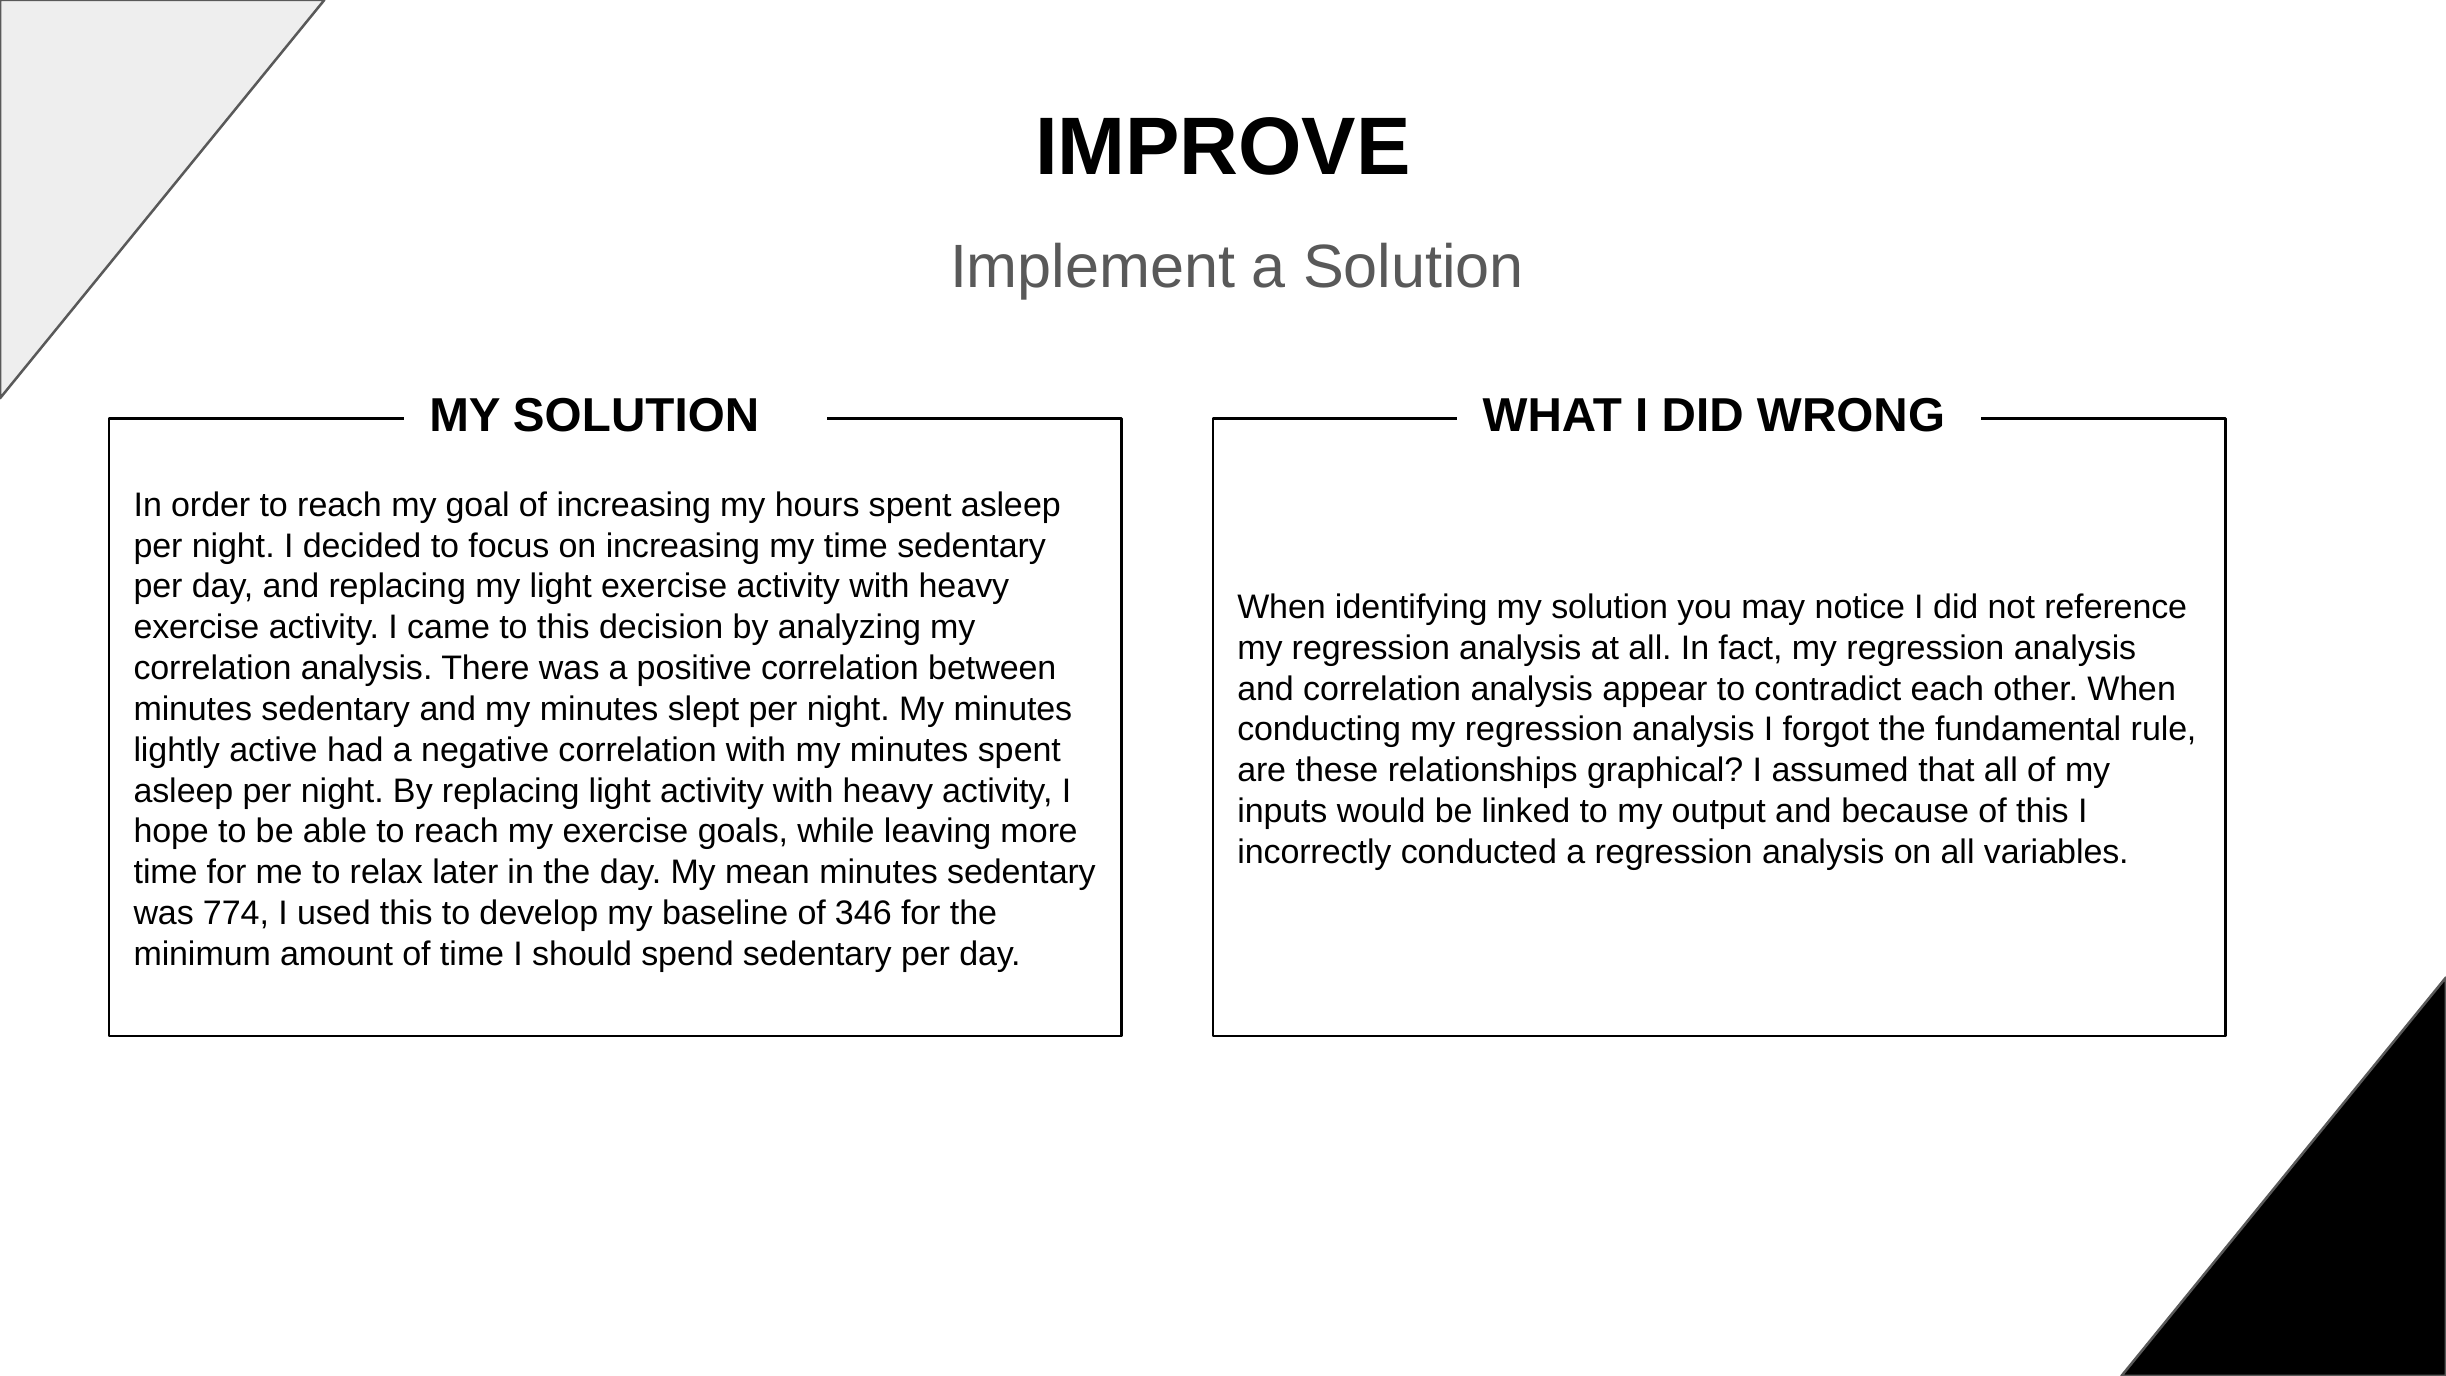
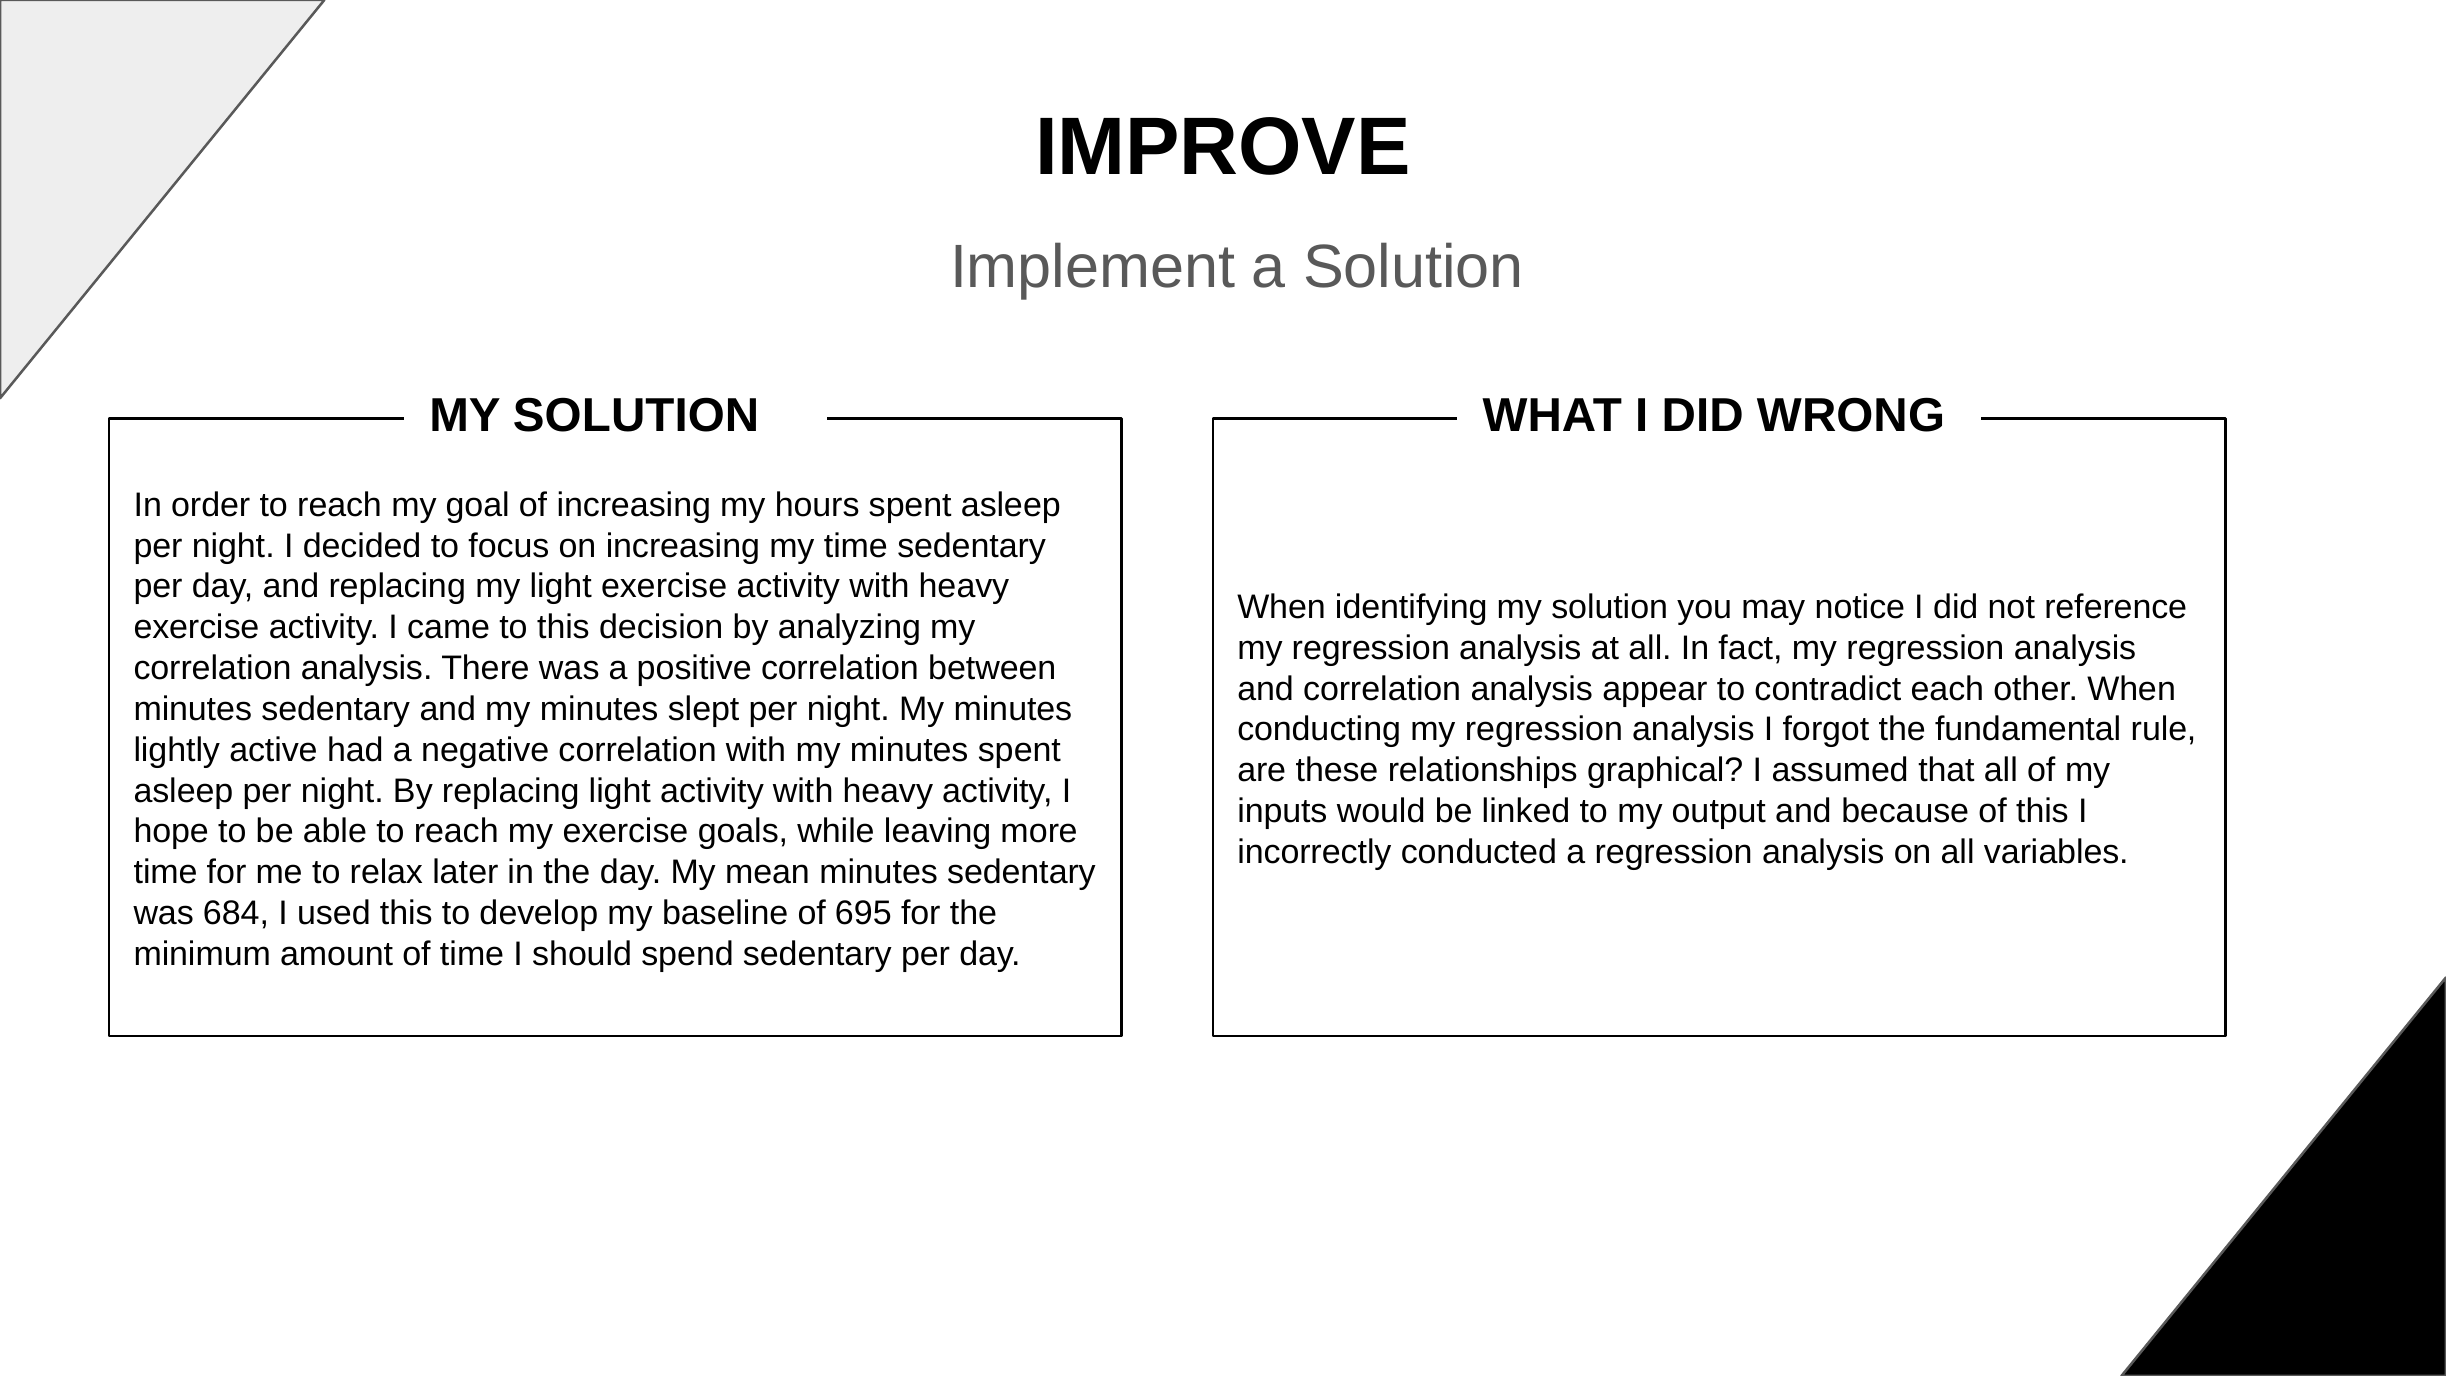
774: 774 -> 684 (236, 913)
346: 346 -> 695 (863, 913)
